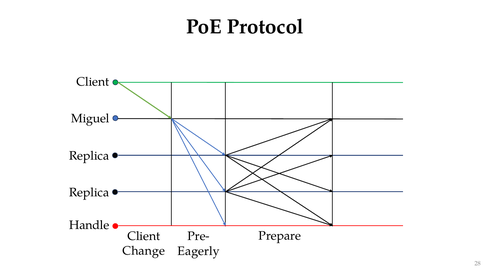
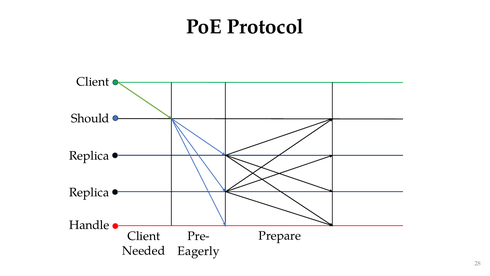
Miguel: Miguel -> Should (90, 118)
Change: Change -> Needed (144, 251)
